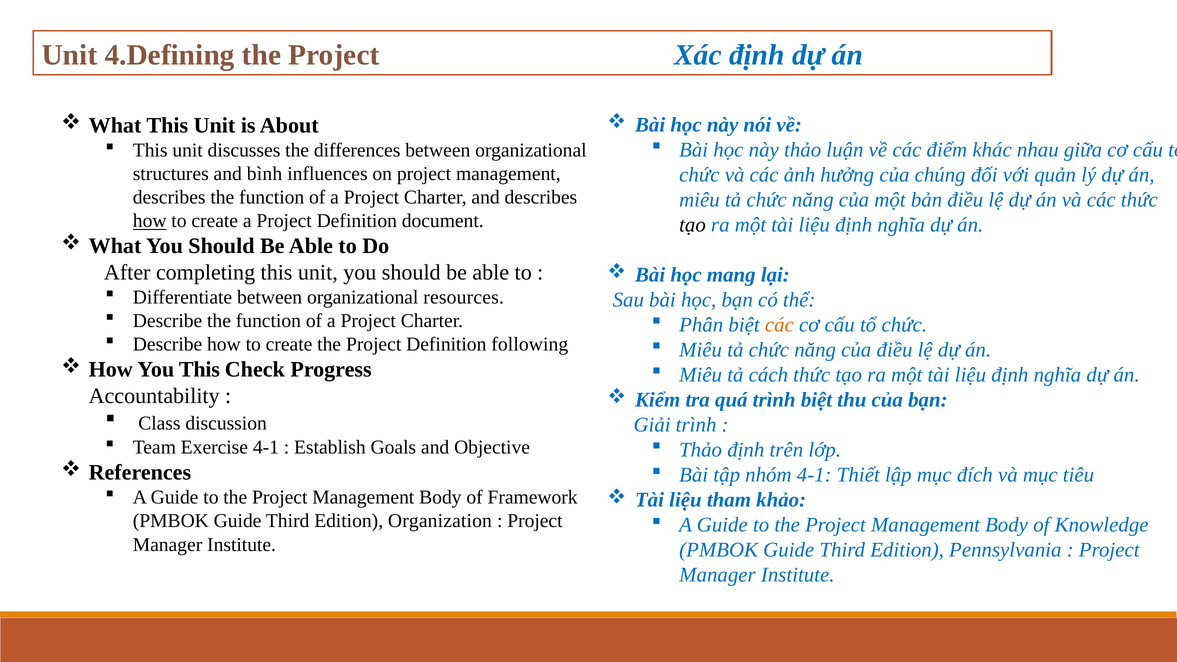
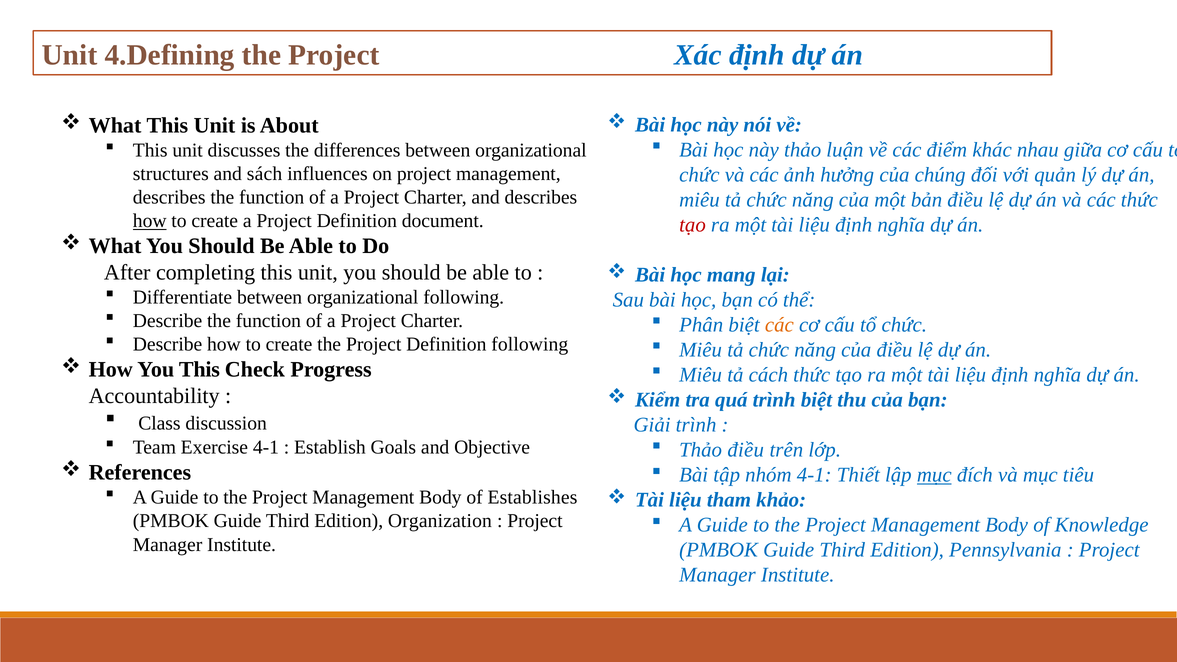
bình: bình -> sách (265, 174)
tạo colour: black -> red (693, 225)
organizational resources: resources -> following (464, 297)
Thảo định: định -> điều (746, 450)
mục underline: none -> present (934, 475)
Framework: Framework -> Establishes (532, 498)
